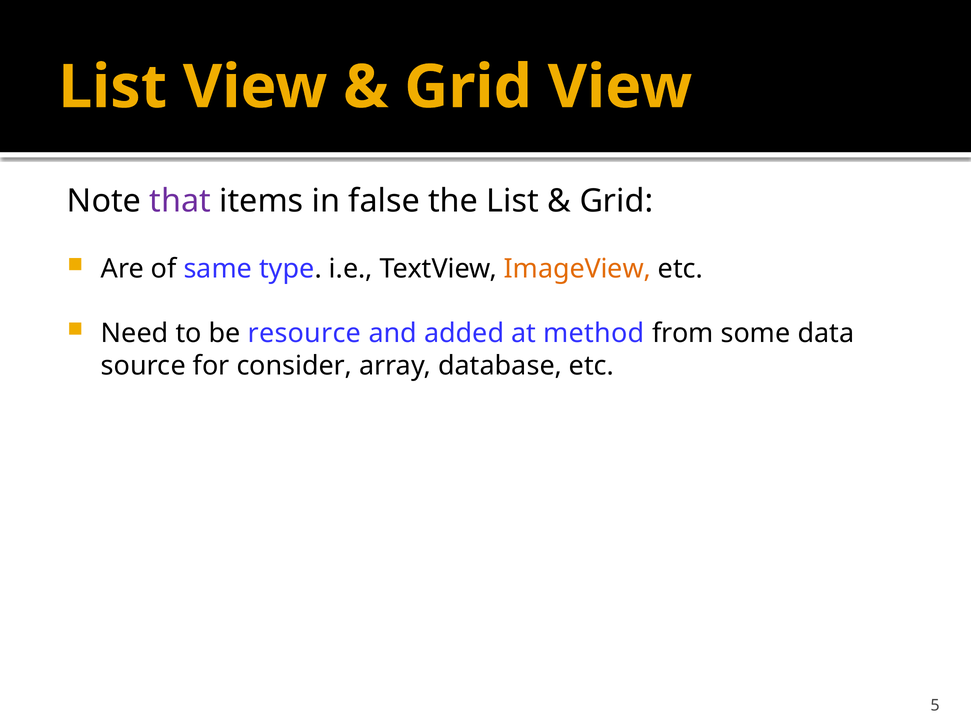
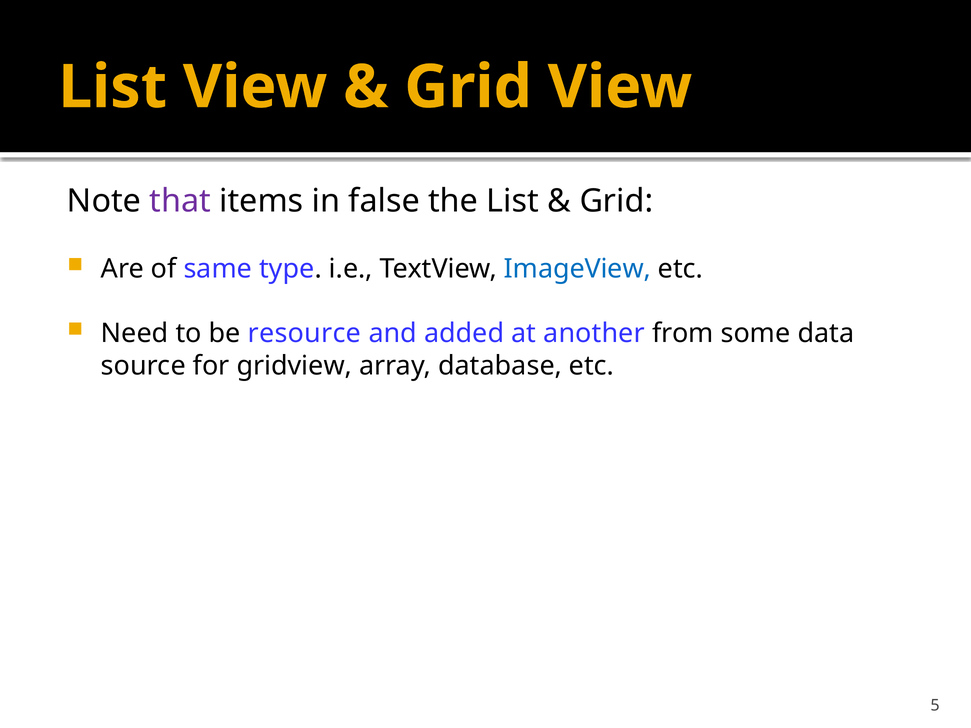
ImageView colour: orange -> blue (577, 269)
method: method -> another (594, 334)
consider: consider -> gridview (294, 366)
